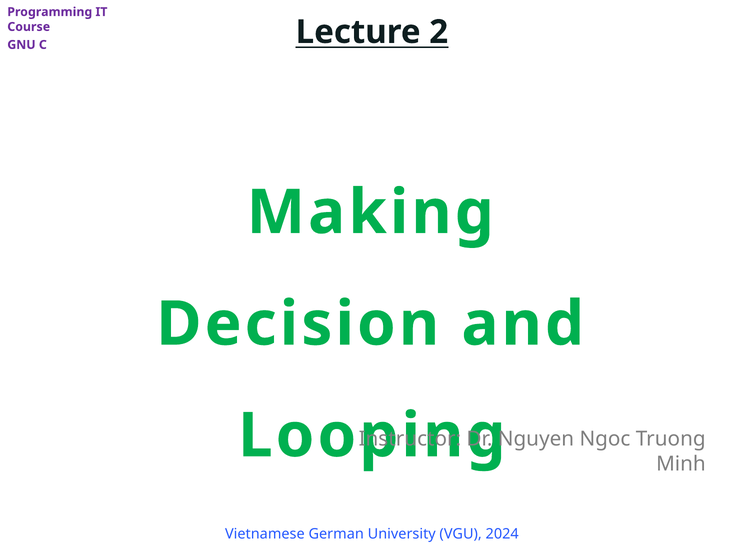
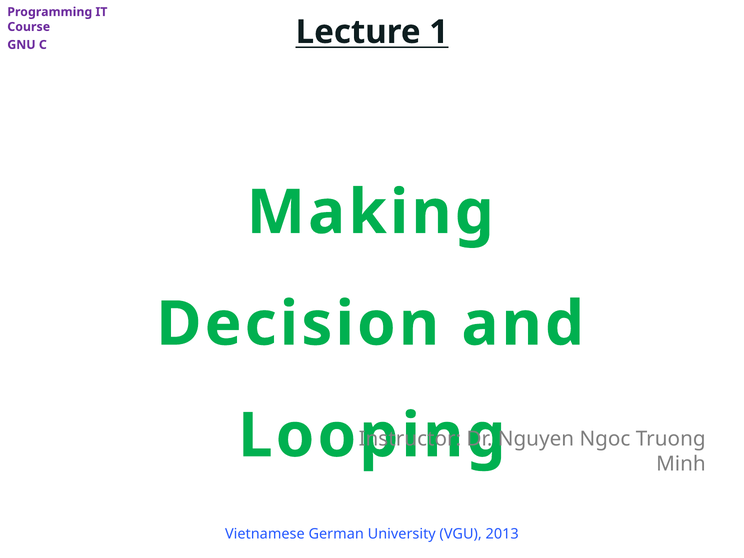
2: 2 -> 1 (439, 32)
2024: 2024 -> 2013 (502, 534)
